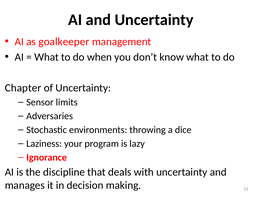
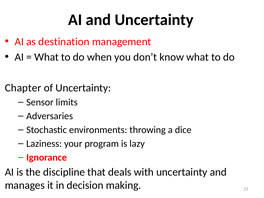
goalkeeper: goalkeeper -> destination (64, 42)
